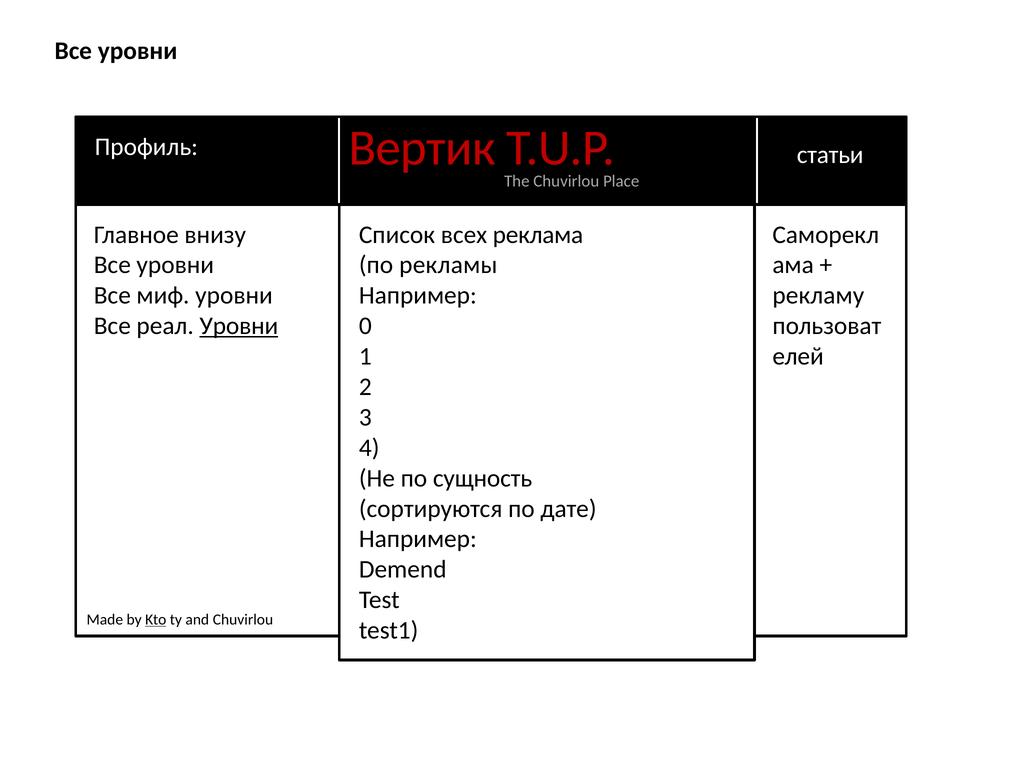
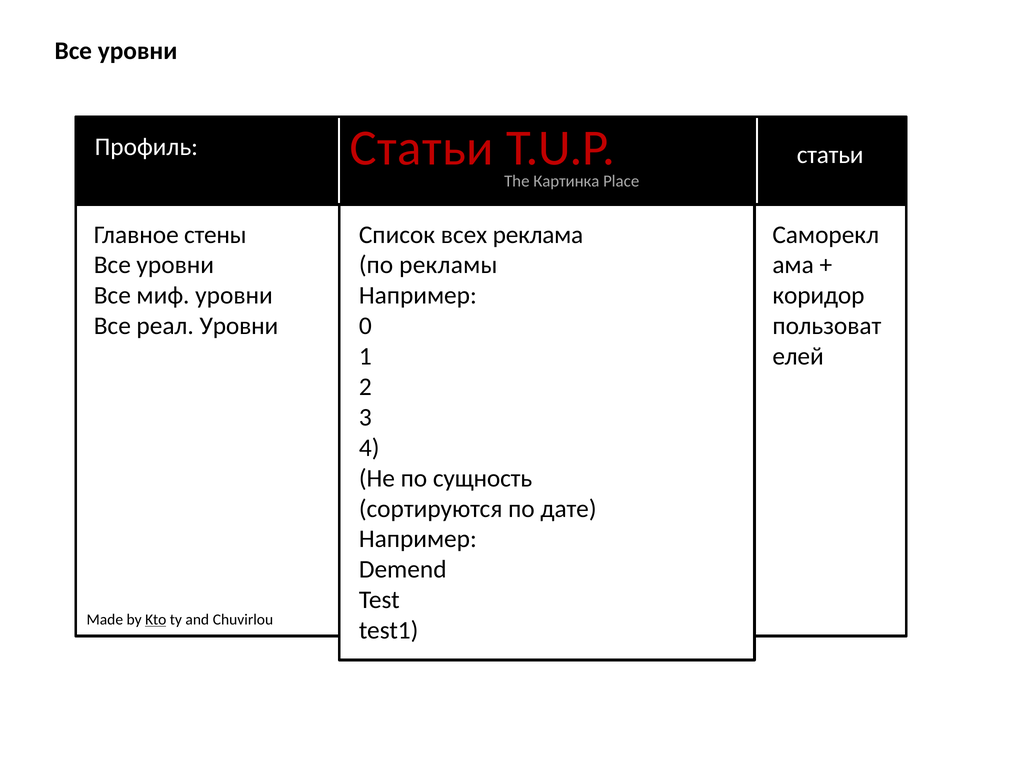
Профиль Вертик: Вертик -> Статьи (422, 148)
The Chuvirlou: Chuvirlou -> Картинка (566, 181)
внизу: внизу -> стены (215, 235)
рекламу: рекламу -> коридор (818, 295)
Уровни underline: present -> none (239, 326)
